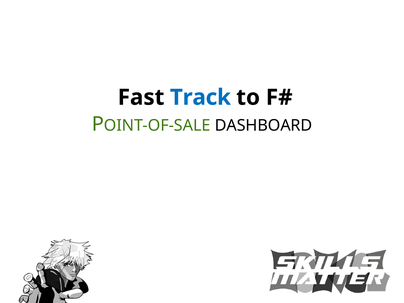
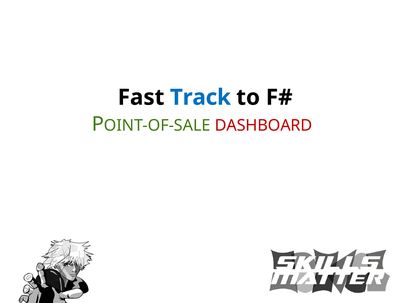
DASHBOARD colour: black -> red (264, 126)
